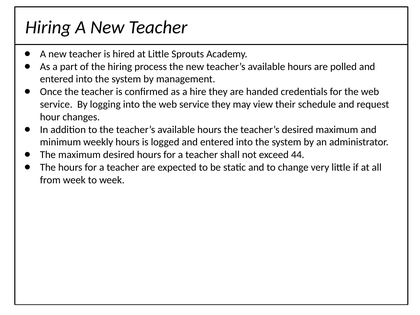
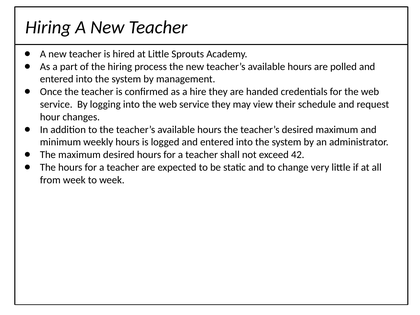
44: 44 -> 42 (298, 155)
